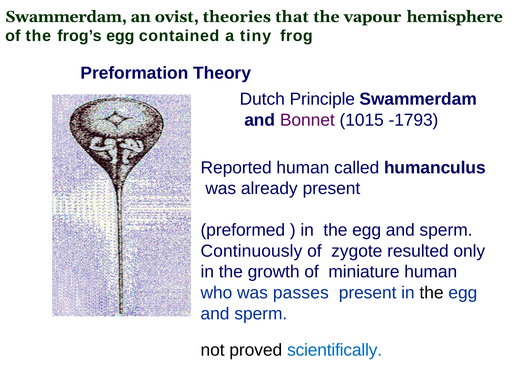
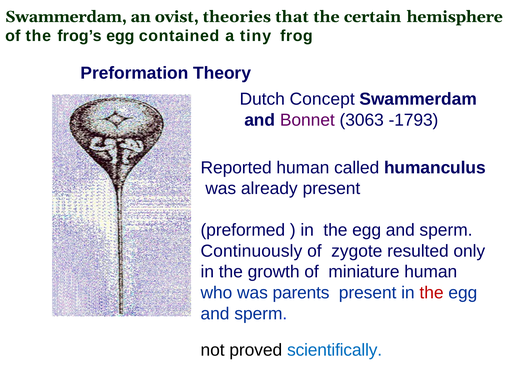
vapour: vapour -> certain (372, 17)
Principle: Principle -> Concept (322, 99)
1015: 1015 -> 3063 (362, 120)
passes: passes -> parents (301, 293)
the colour: black -> red (432, 293)
